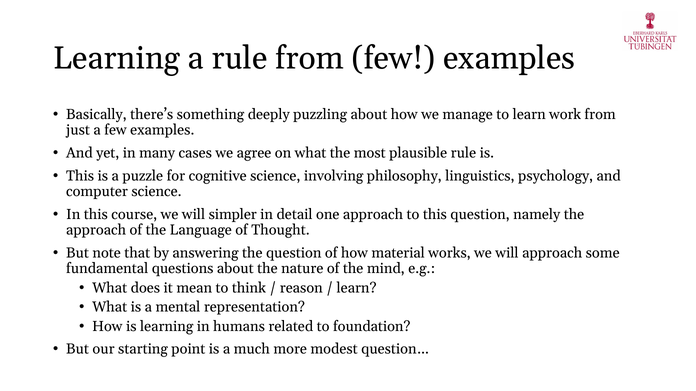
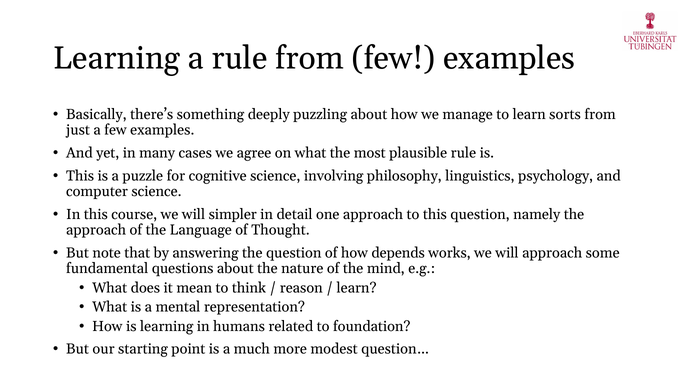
work: work -> sorts (565, 115)
material: material -> depends (398, 253)
